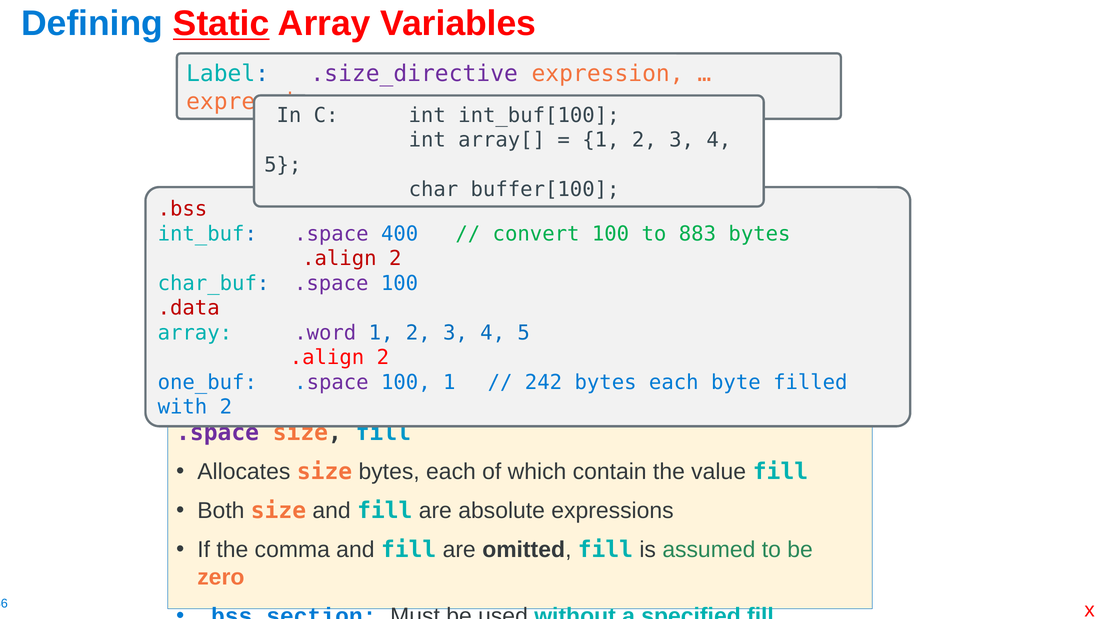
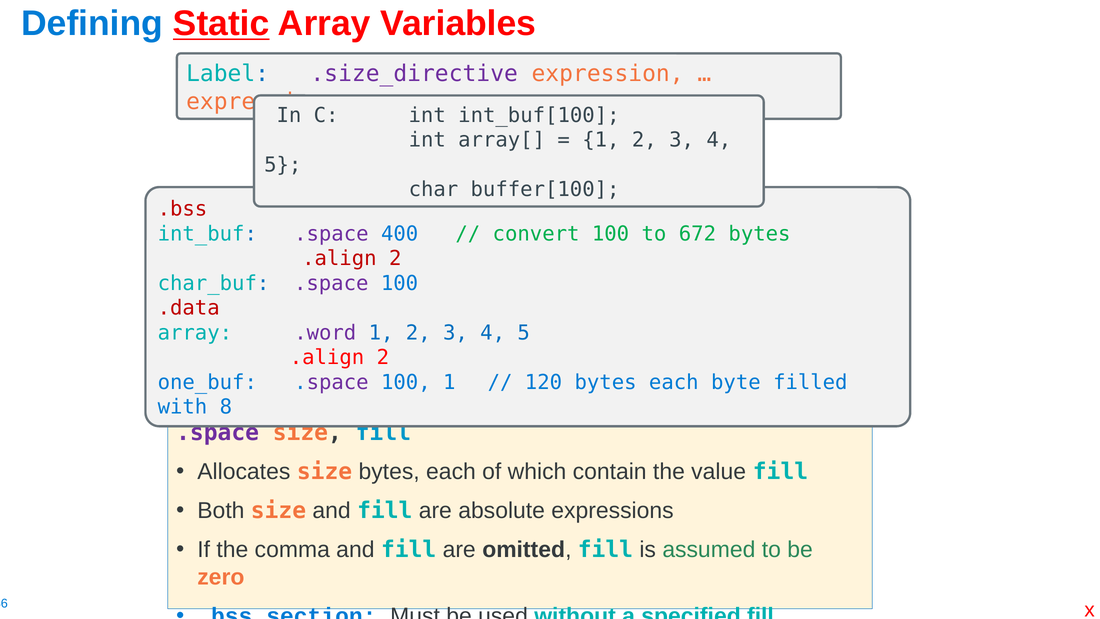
883: 883 -> 672 (697, 234)
242: 242 -> 120 (543, 382)
with 2: 2 -> 8 (226, 407)
